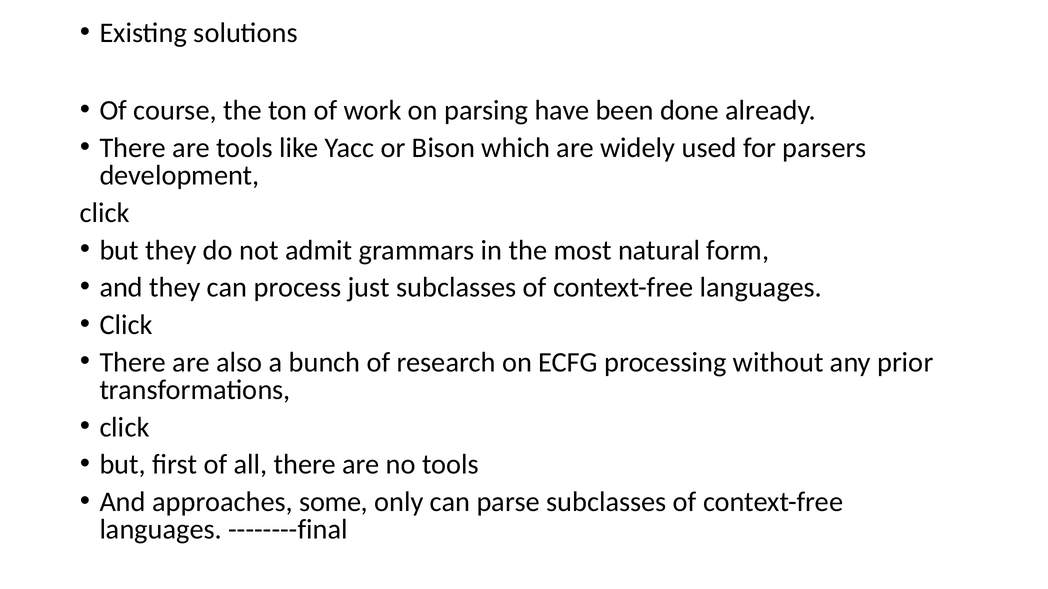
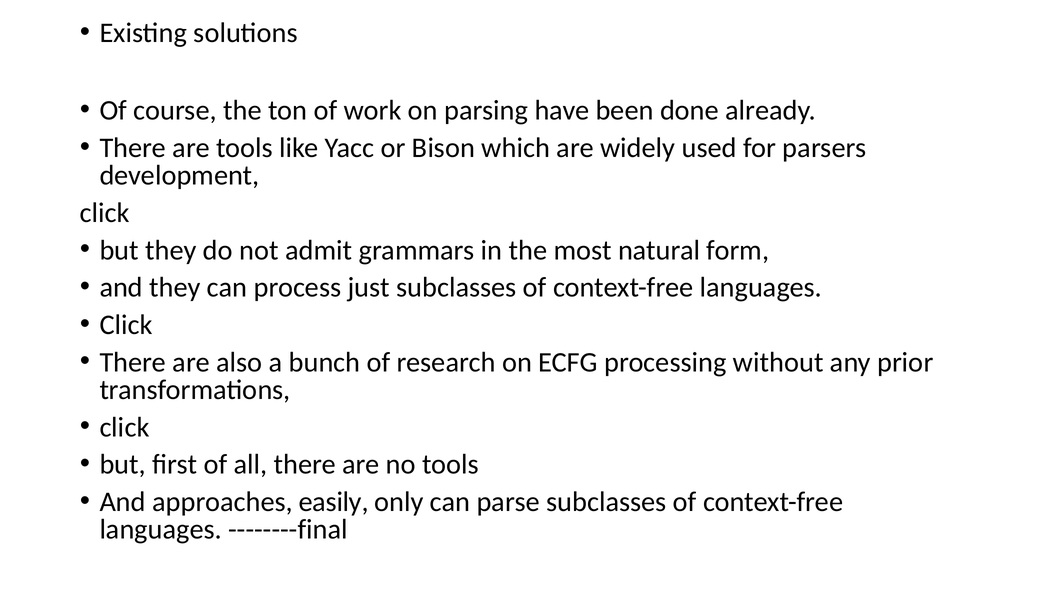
some: some -> easily (334, 502)
